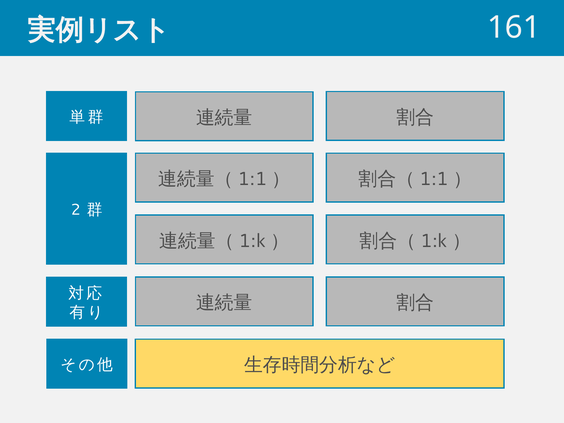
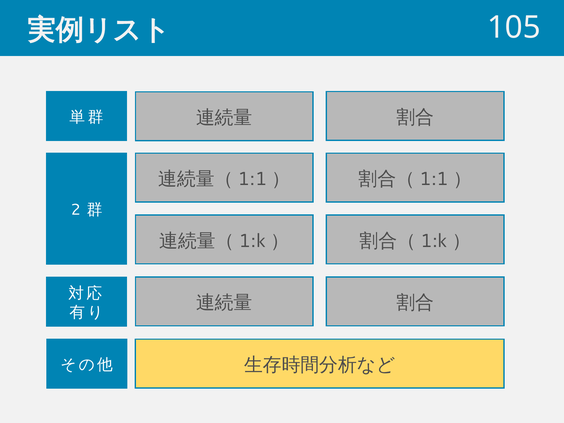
161: 161 -> 105 (514, 27)
